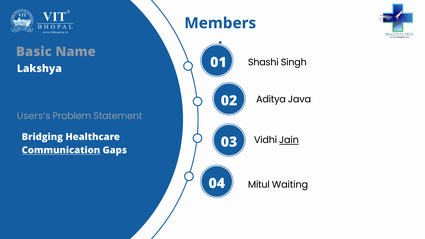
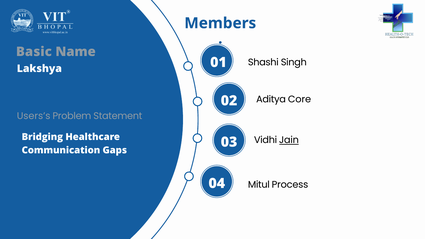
Java: Java -> Core (300, 99)
Communication underline: present -> none (61, 150)
Waiting: Waiting -> Process (290, 185)
